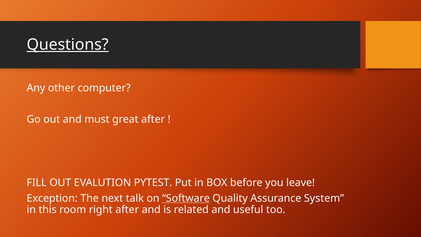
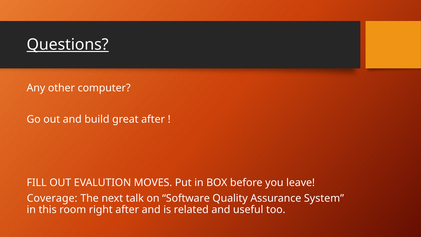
must: must -> build (97, 119)
PYTEST: PYTEST -> MOVES (153, 182)
Exception: Exception -> Coverage (52, 198)
Software underline: present -> none (186, 198)
